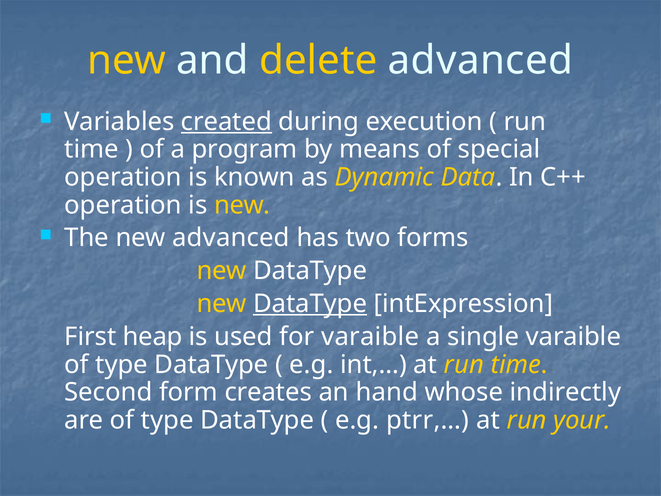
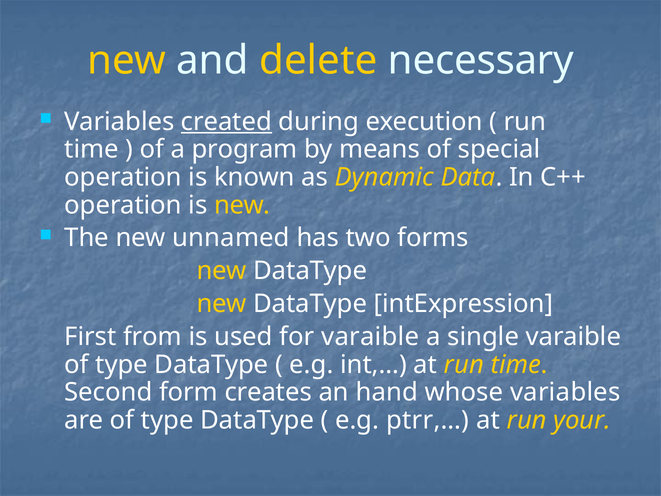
delete advanced: advanced -> necessary (481, 61)
new advanced: advanced -> unnamed (231, 238)
DataType underline: present -> none (310, 304)
heap: heap -> from (152, 337)
whose indirectly: indirectly -> variables (565, 392)
